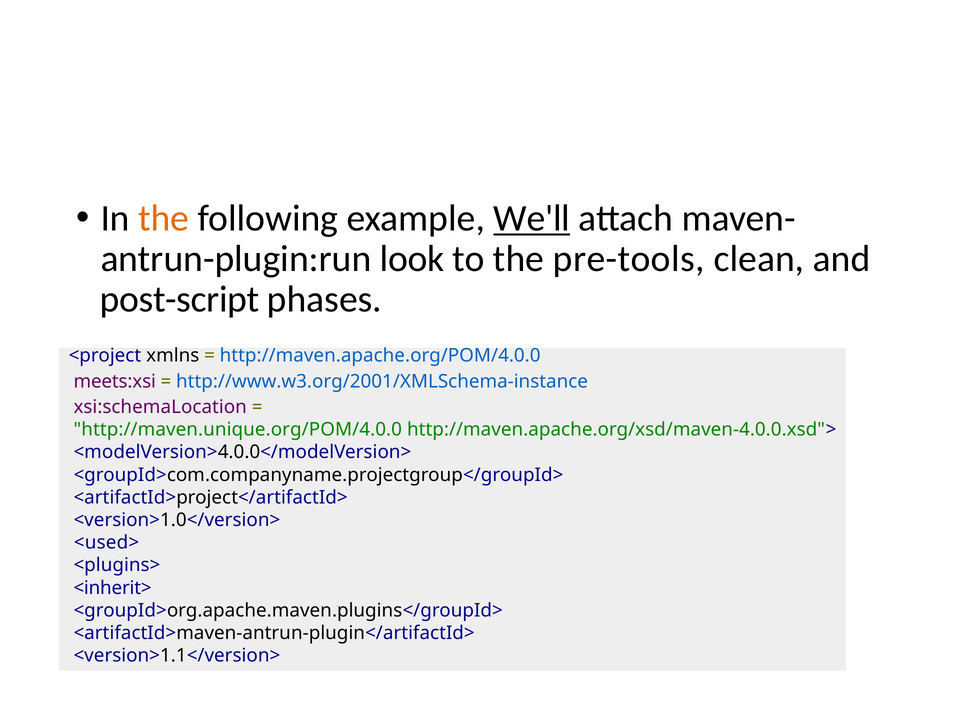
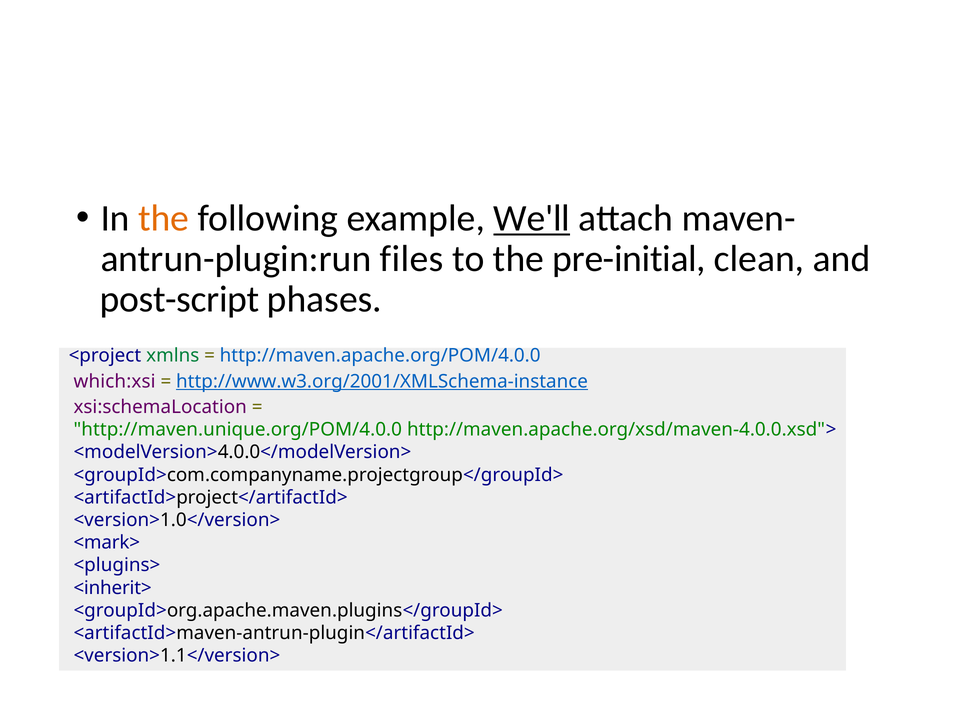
look: look -> files (412, 259)
pre-tools: pre-tools -> pre-initial (629, 259)
xmlns colour: black -> green (173, 356)
meets:xsi: meets:xsi -> which:xsi (115, 382)
http://www.w3.org/2001/XMLSchema-instance underline: none -> present (382, 382)
<used>: <used> -> <mark> (107, 543)
